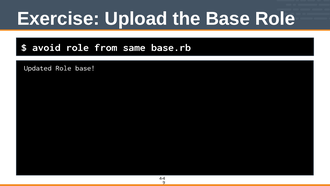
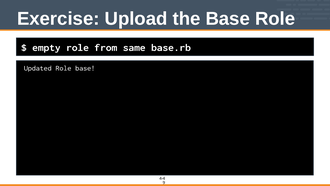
avoid: avoid -> empty (46, 47)
